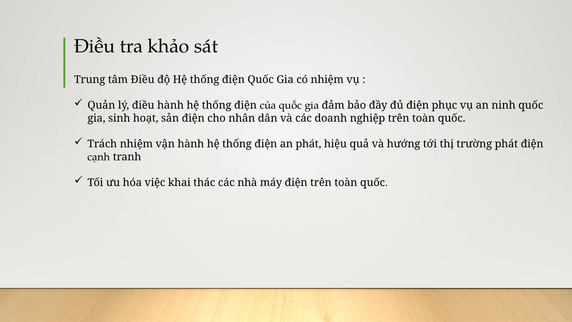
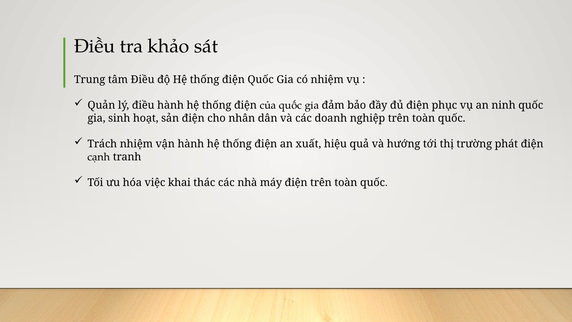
an phát: phát -> xuất (308, 144)
